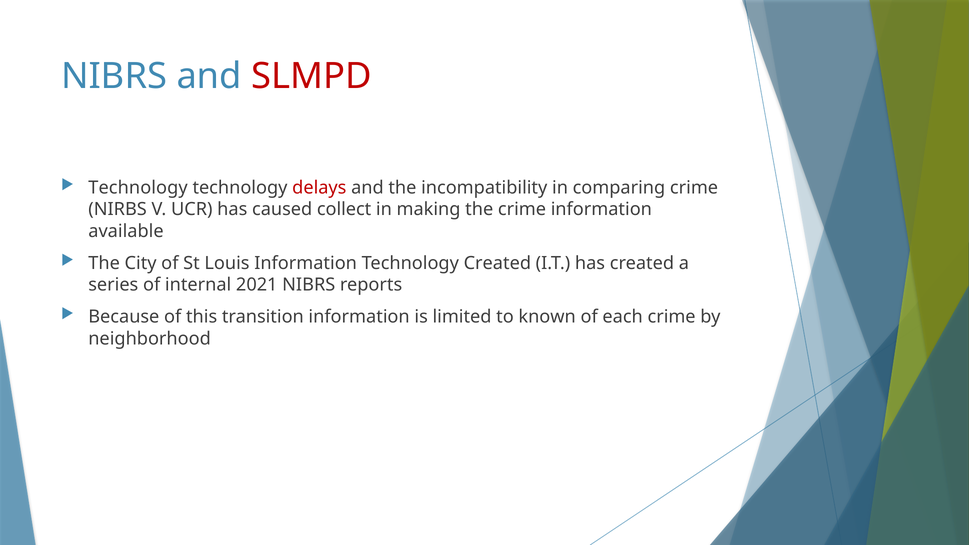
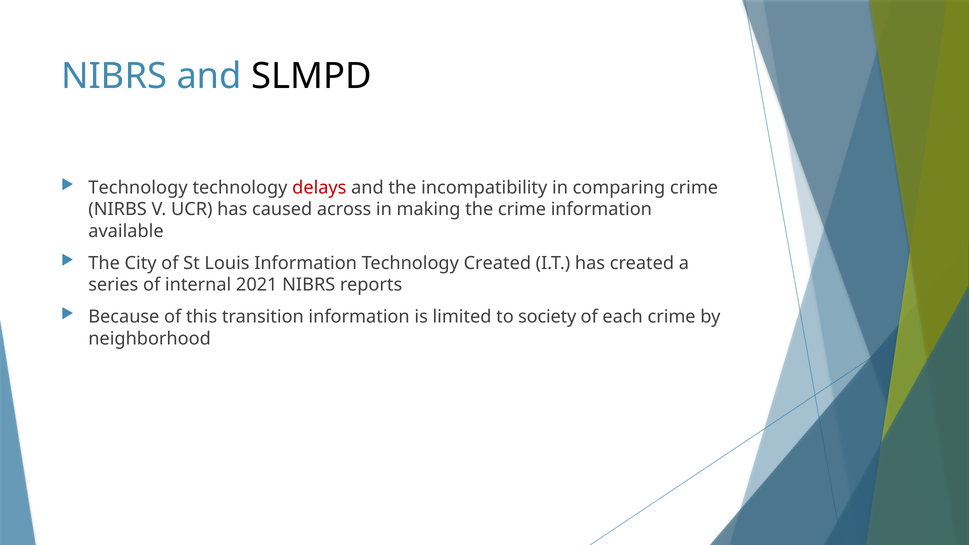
SLMPD colour: red -> black (311, 76)
collect: collect -> across (344, 209)
known: known -> society (547, 317)
